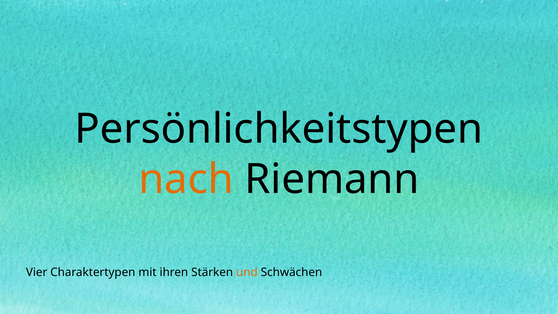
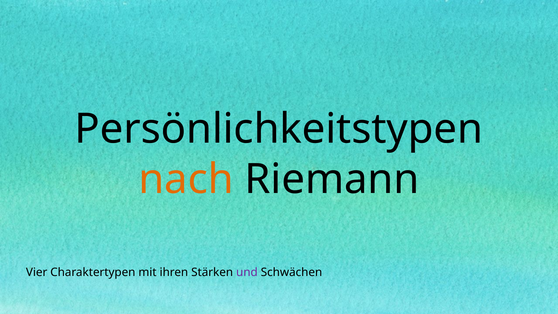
und colour: orange -> purple (247, 272)
